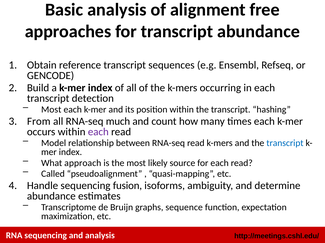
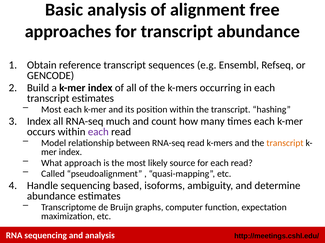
transcript detection: detection -> estimates (93, 99)
From: From -> Index (39, 122)
transcript colour: blue -> orange (285, 143)
fusion: fusion -> based (127, 186)
sequence: sequence -> computer (184, 208)
